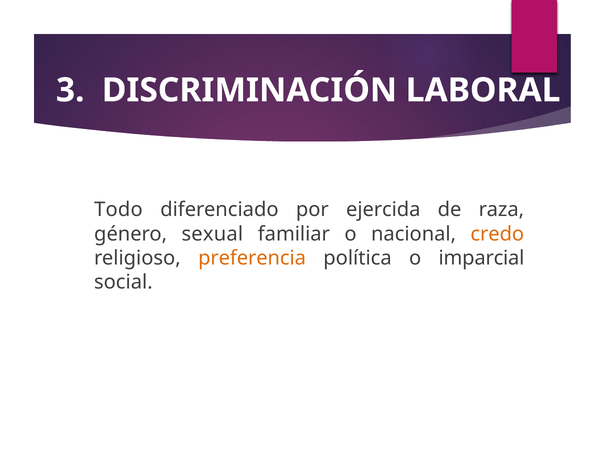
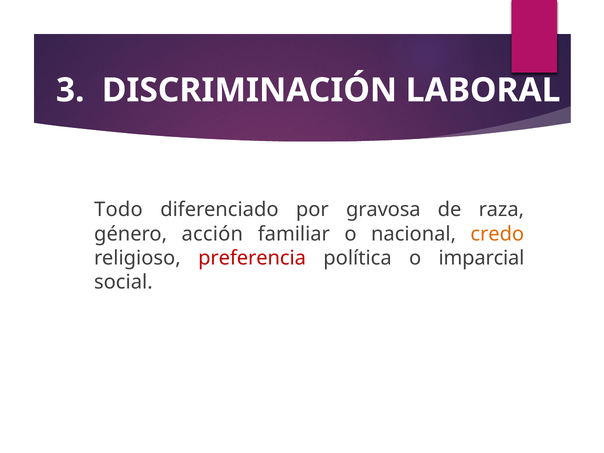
ejercida: ejercida -> gravosa (383, 210)
sexual: sexual -> acción (212, 234)
preferencia colour: orange -> red (252, 258)
